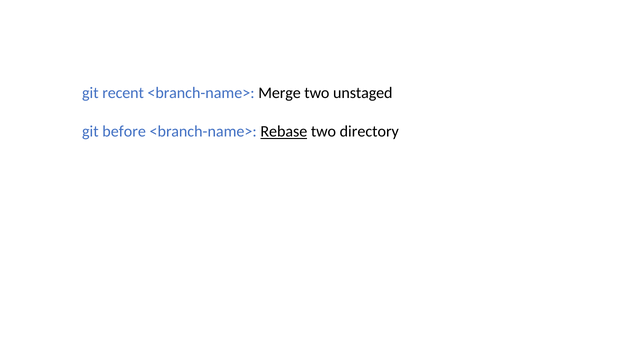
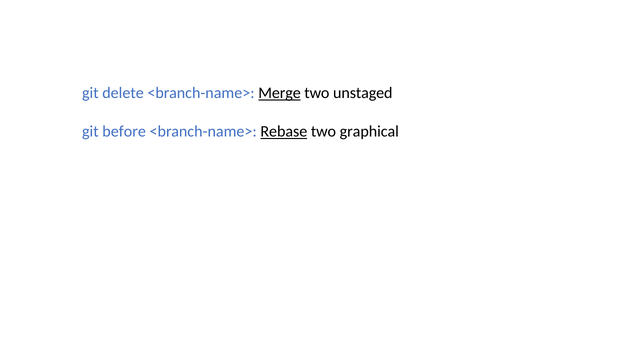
recent: recent -> delete (123, 93)
Merge underline: none -> present (280, 93)
directory: directory -> graphical (369, 131)
